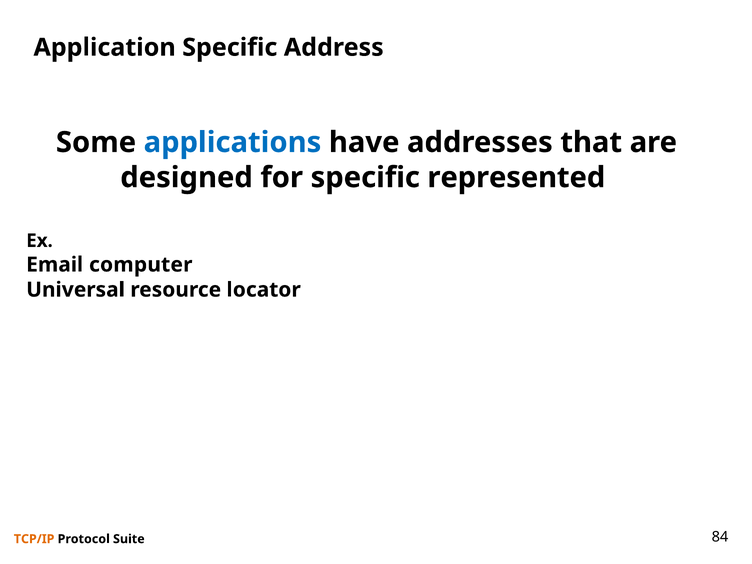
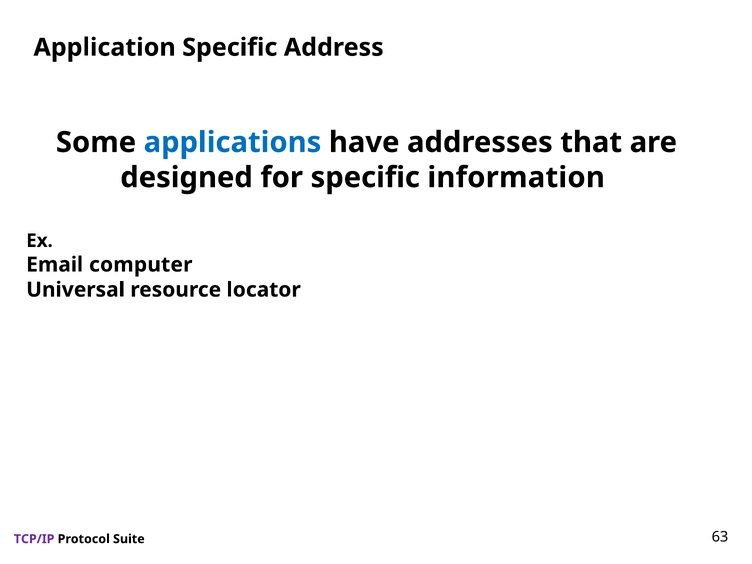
represented: represented -> information (516, 177)
TCP/IP colour: orange -> purple (34, 539)
84: 84 -> 63 (720, 537)
